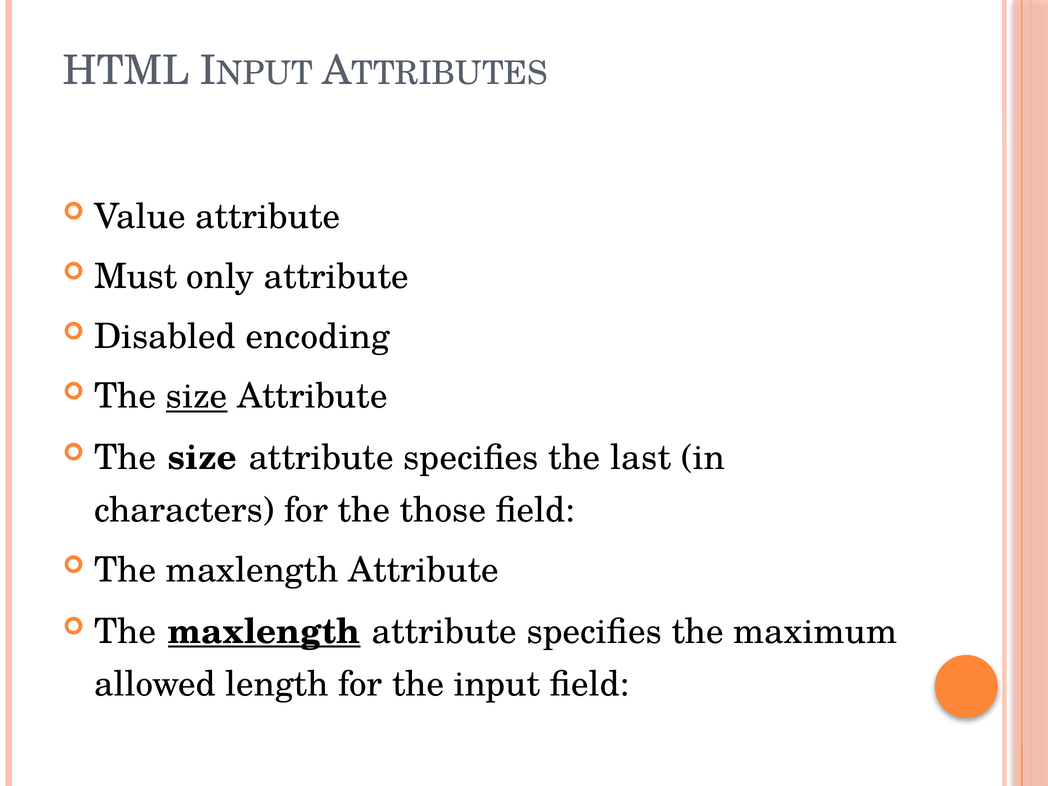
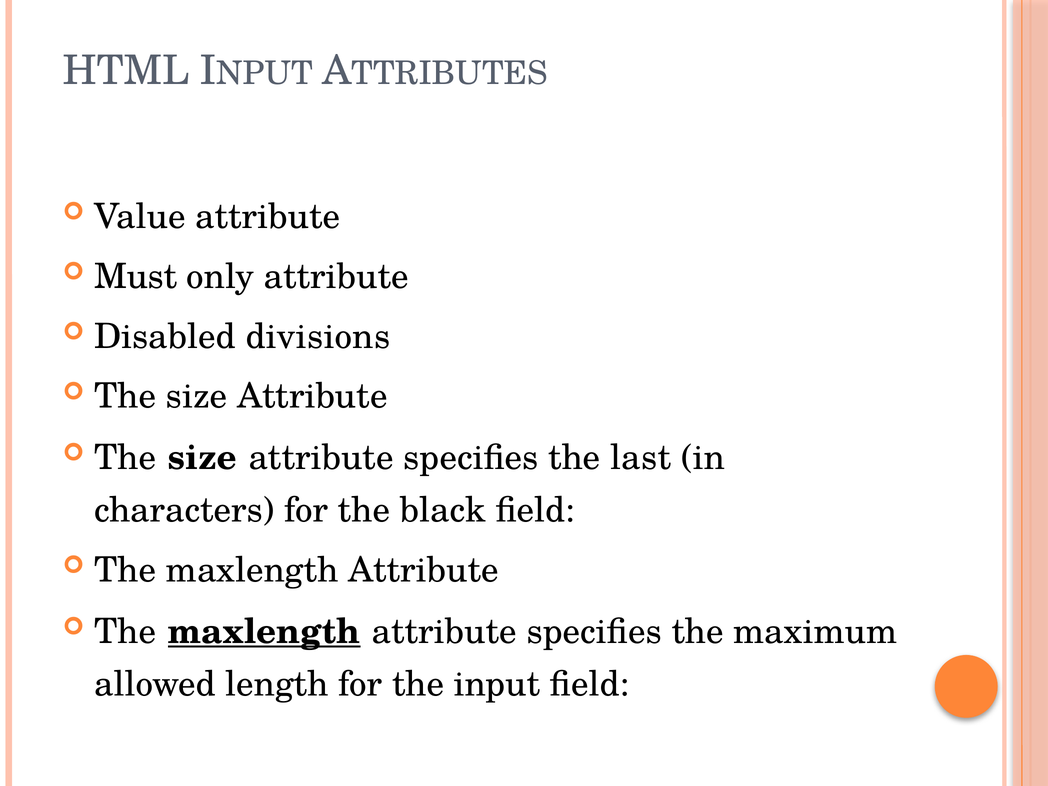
encoding: encoding -> divisions (318, 336)
size underline: present -> none (197, 396)
those: those -> black (443, 510)
